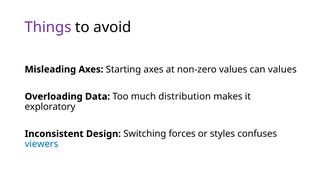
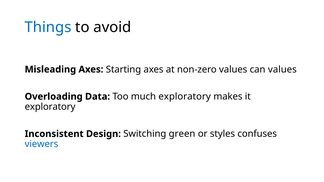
Things colour: purple -> blue (48, 27)
much distribution: distribution -> exploratory (185, 97)
forces: forces -> green (182, 134)
